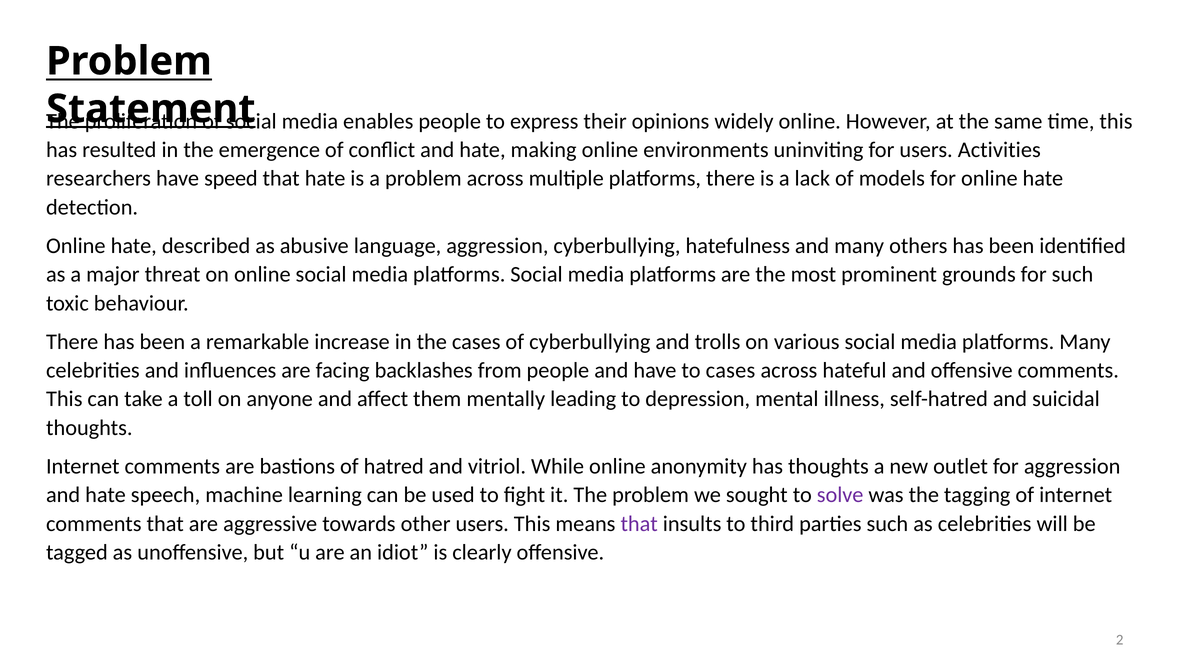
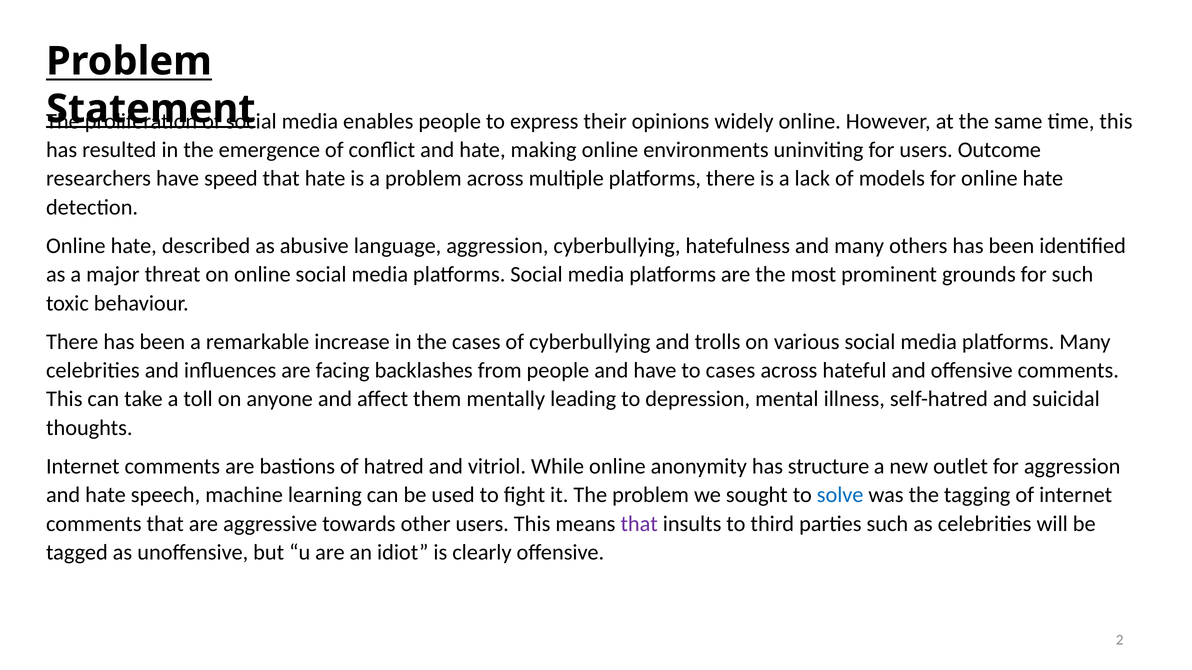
Activities: Activities -> Outcome (999, 150)
has thoughts: thoughts -> structure (829, 467)
solve colour: purple -> blue (840, 495)
